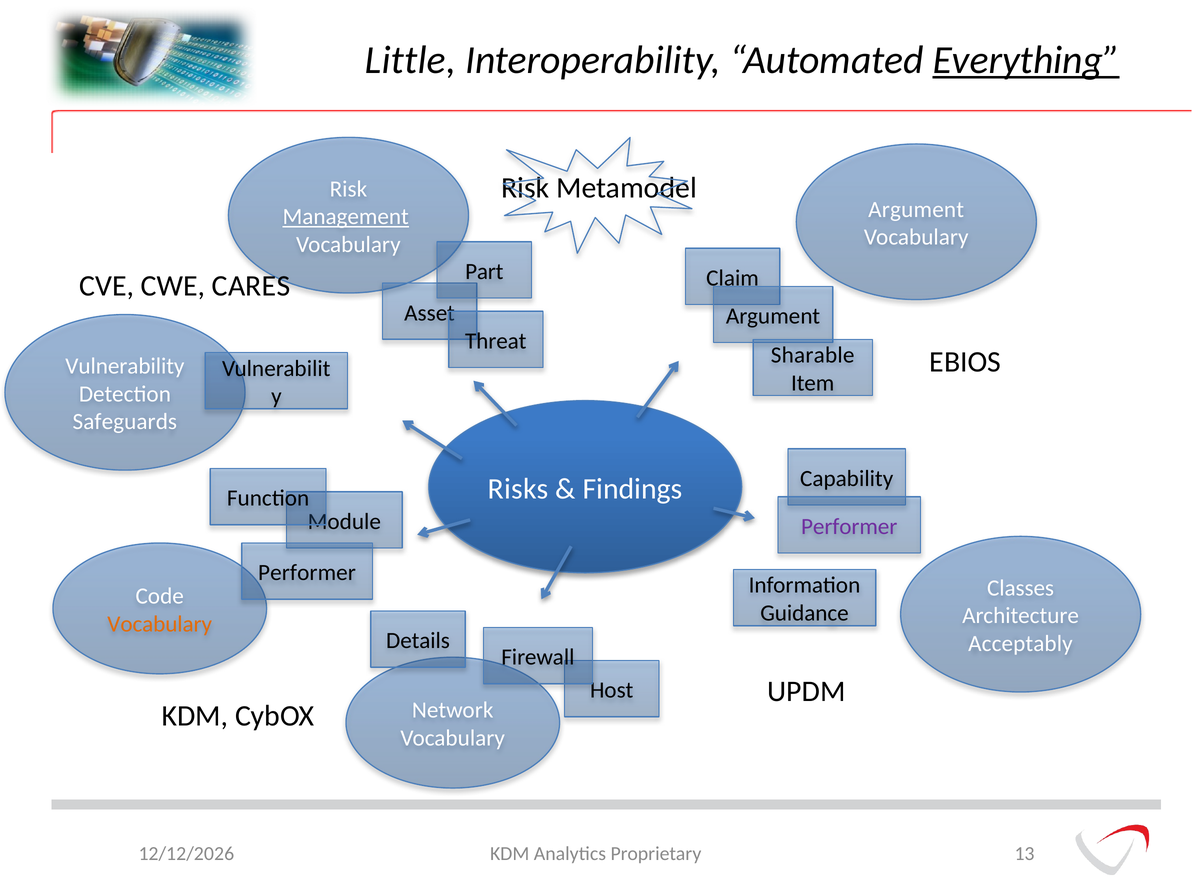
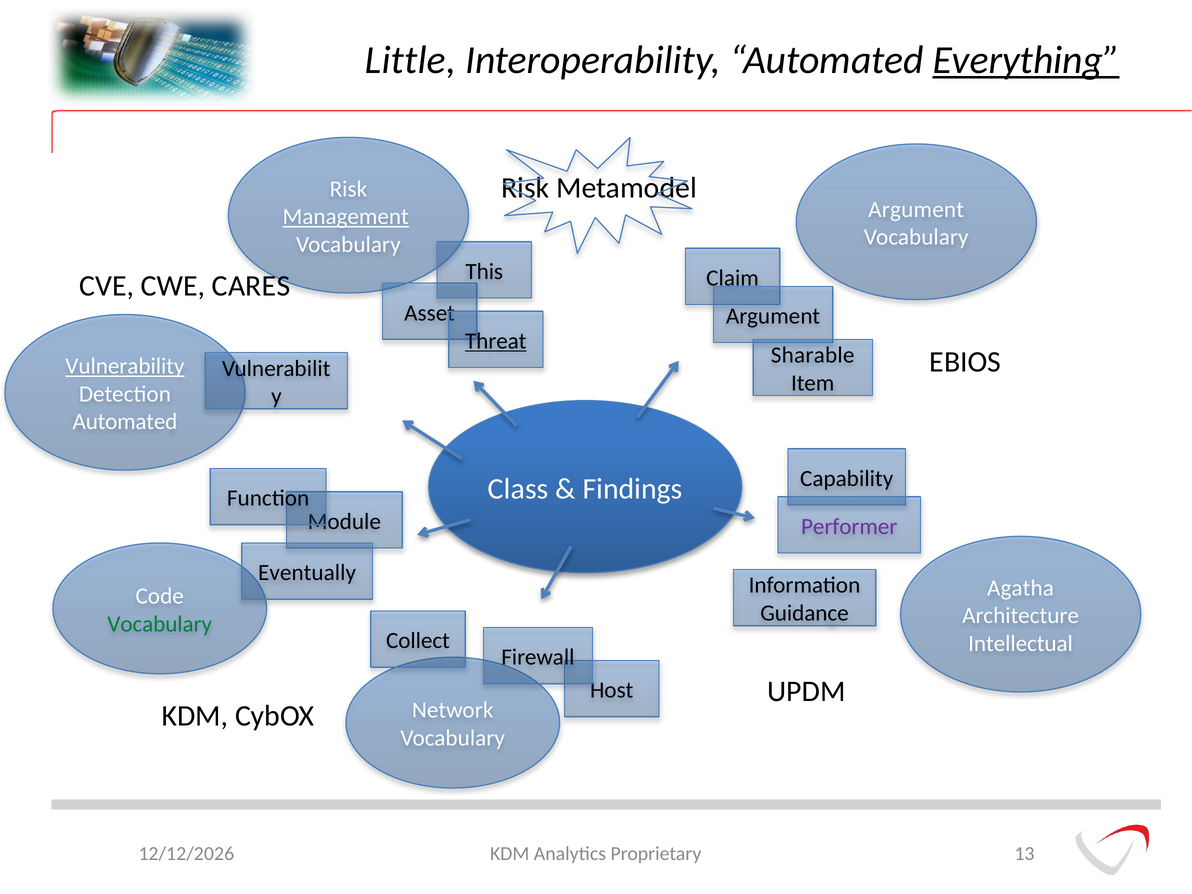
Part: Part -> This (484, 271)
Threat underline: none -> present (496, 341)
Vulnerability underline: none -> present (125, 366)
Safeguards: Safeguards -> Automated (125, 422)
Risks: Risks -> Class (518, 489)
Performer: Performer -> Eventually (307, 573)
Classes: Classes -> Agatha (1020, 588)
Vocabulary colour: orange -> green (160, 624)
Details: Details -> Collect (418, 641)
Acceptably: Acceptably -> Intellectual (1021, 644)
